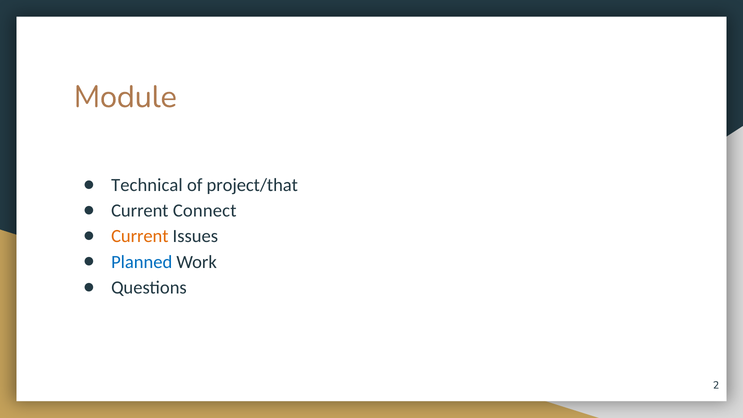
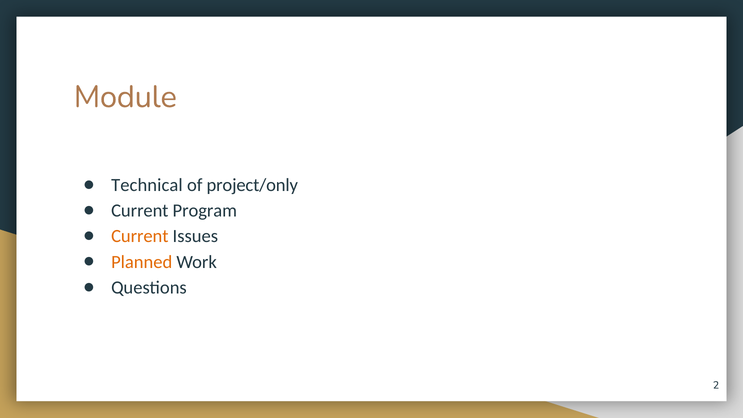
project/that: project/that -> project/only (252, 185)
Connect: Connect -> Program (205, 211)
Planned colour: blue -> orange (142, 262)
